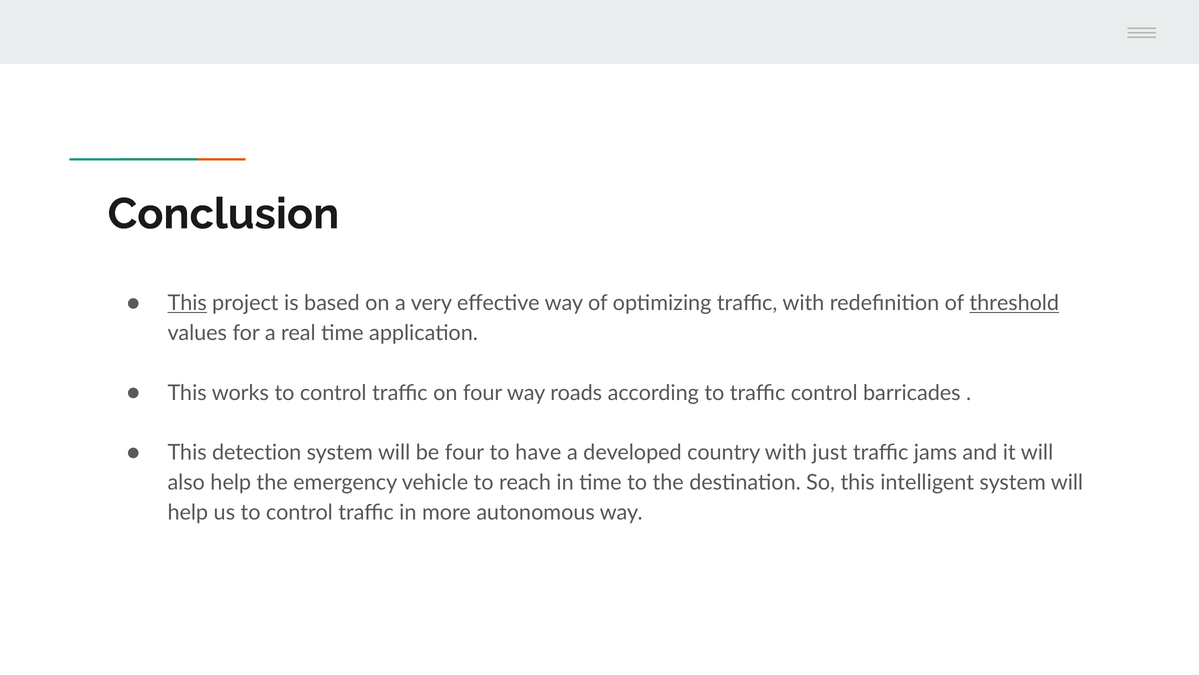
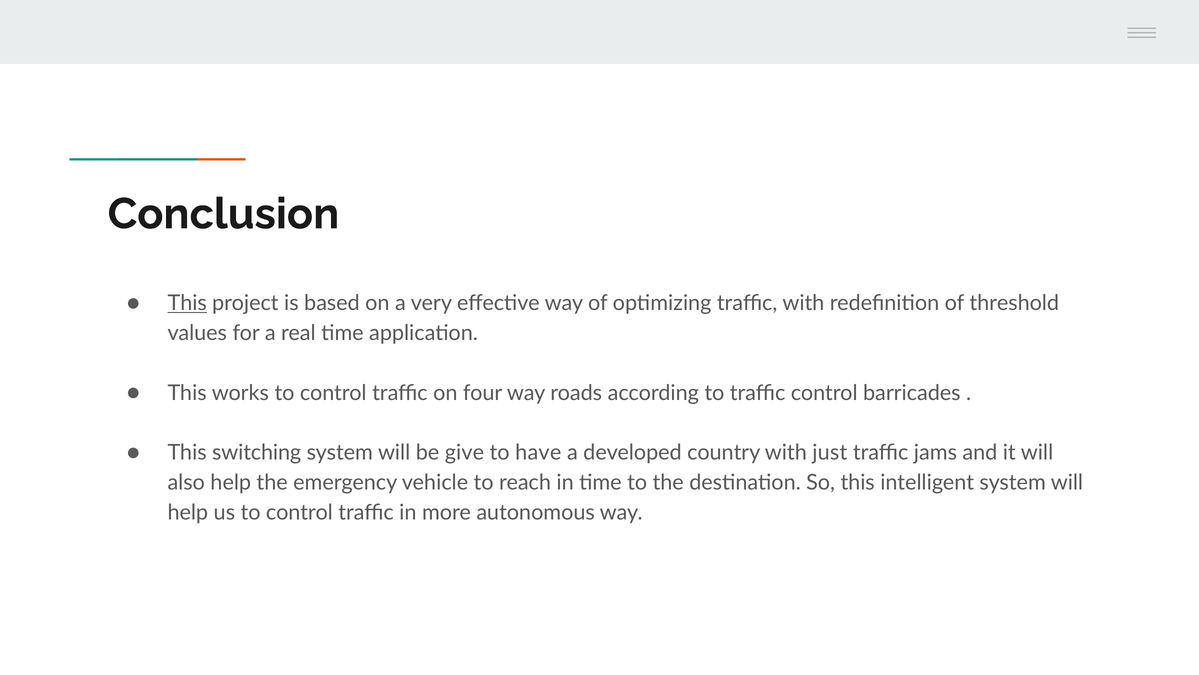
threshold underline: present -> none (1014, 303)
detection: detection -> switching (257, 452)
be four: four -> give (464, 452)
